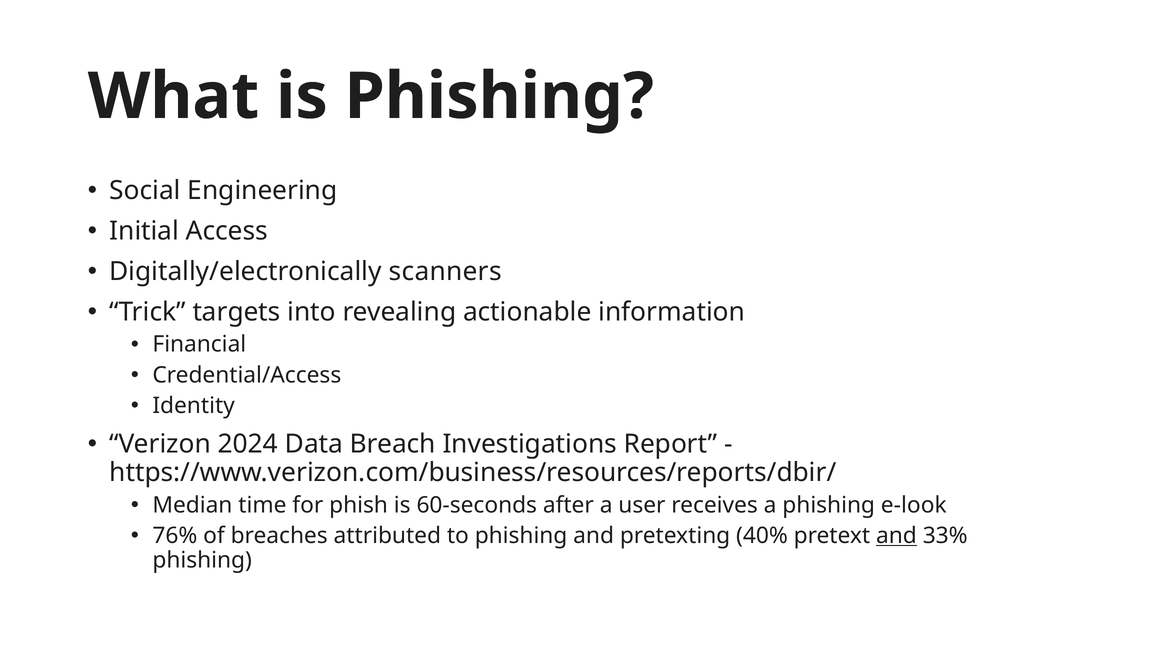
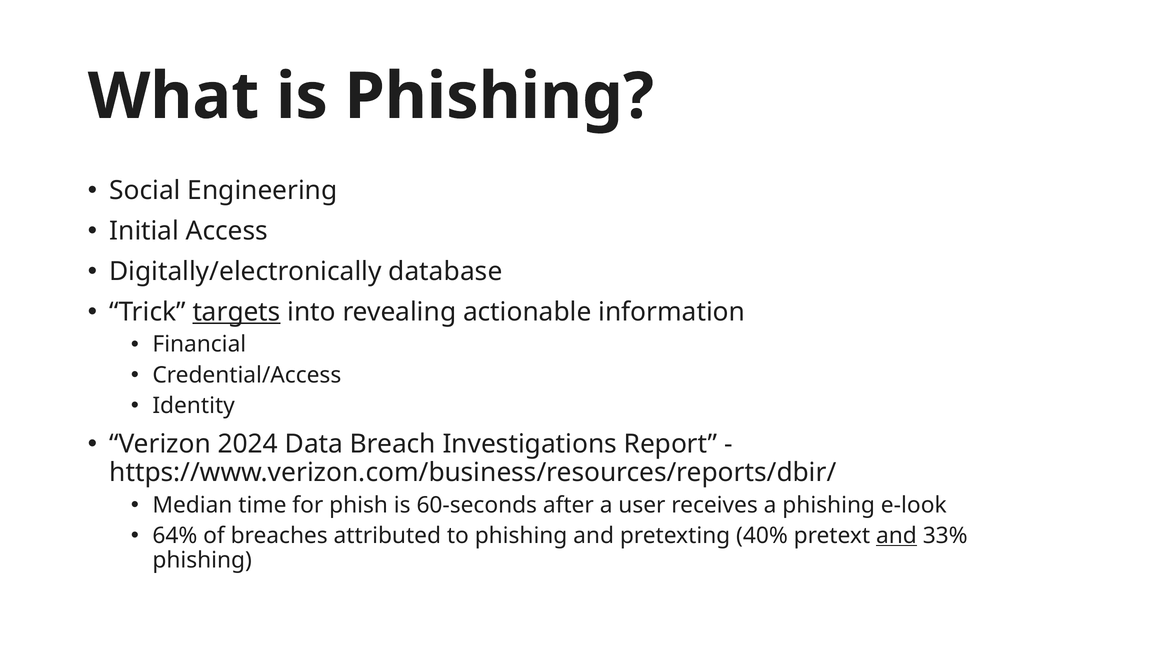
scanners: scanners -> database (445, 272)
targets underline: none -> present (237, 312)
76%: 76% -> 64% (175, 536)
